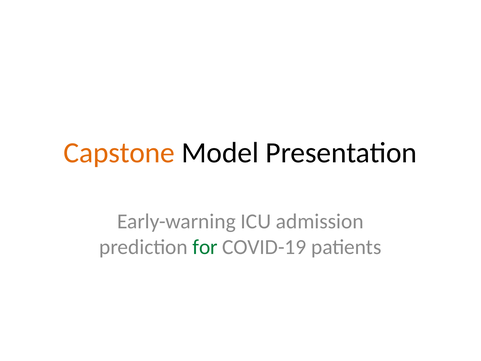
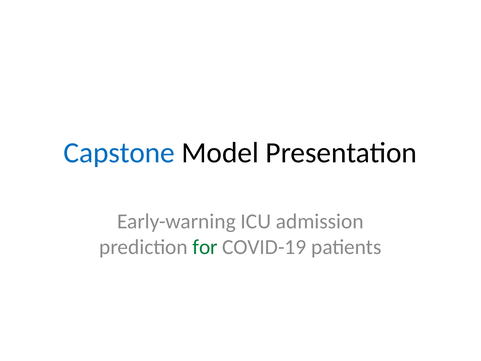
Capstone colour: orange -> blue (119, 153)
